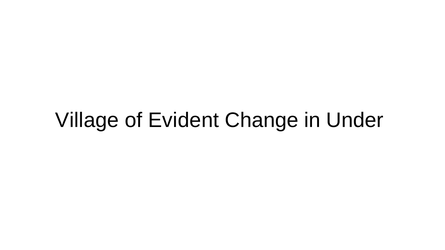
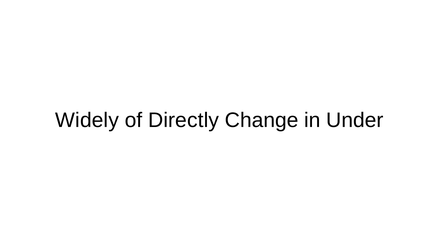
Village: Village -> Widely (87, 120)
Evident: Evident -> Directly (184, 120)
